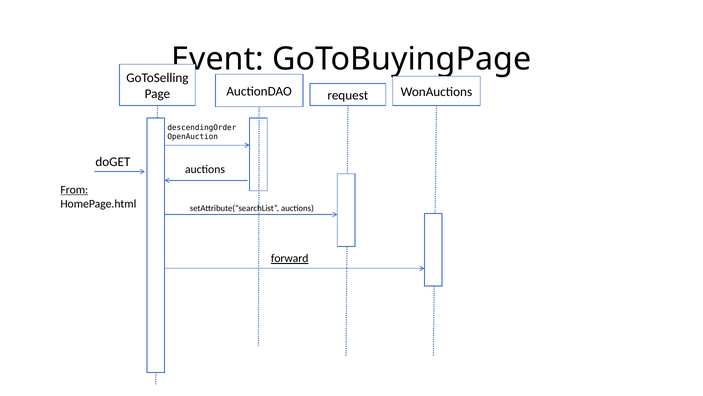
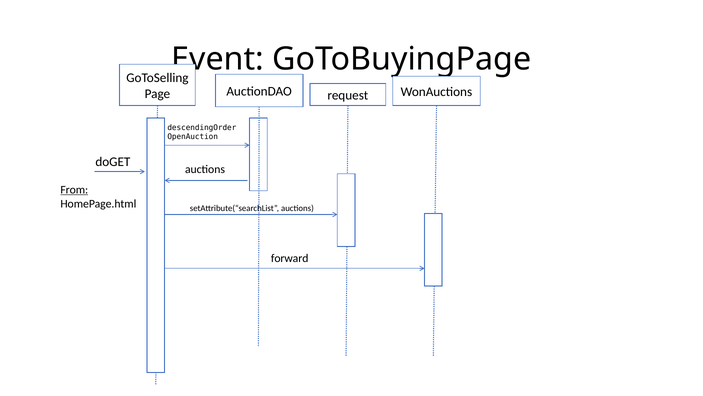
forward underline: present -> none (290, 258)
